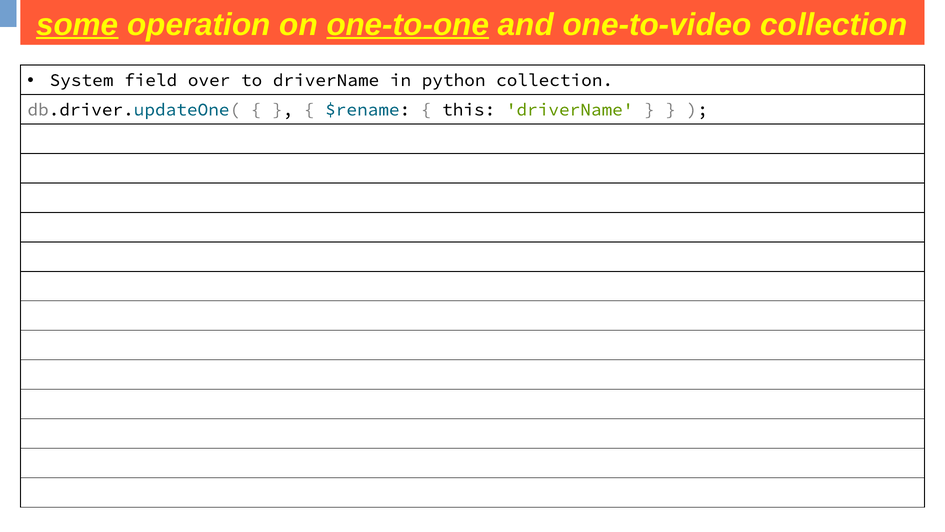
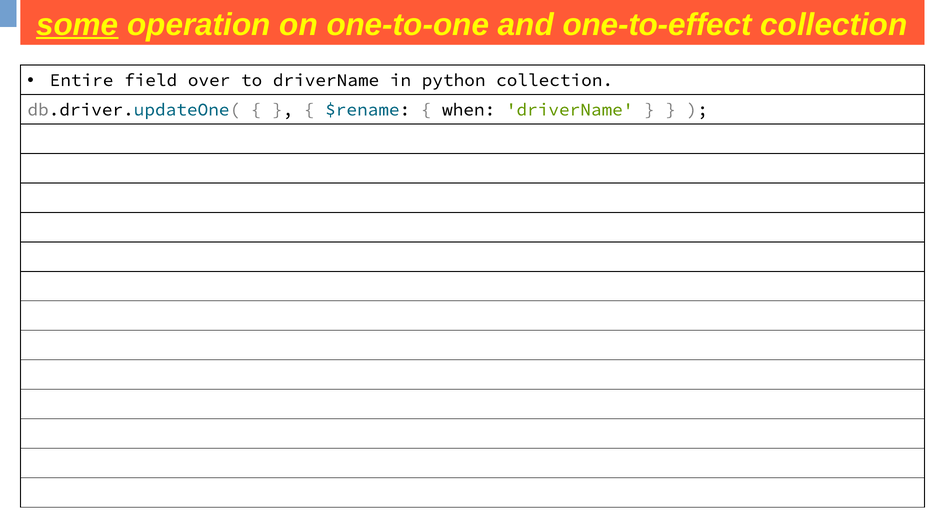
one-to-one underline: present -> none (408, 25)
one-to-video: one-to-video -> one-to-effect (657, 25)
System: System -> Entire (82, 80)
this: this -> when (469, 110)
